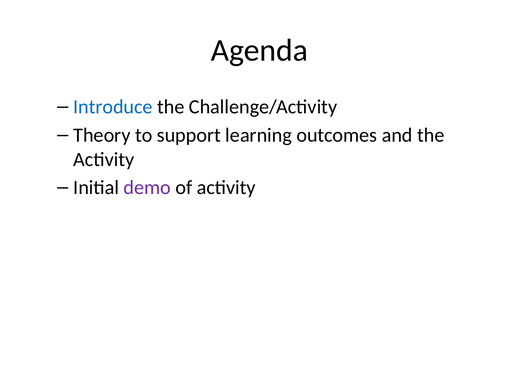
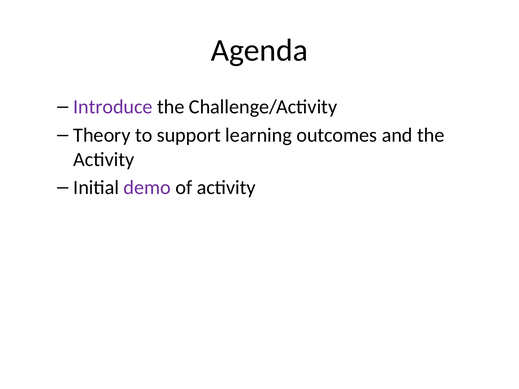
Introduce colour: blue -> purple (113, 107)
